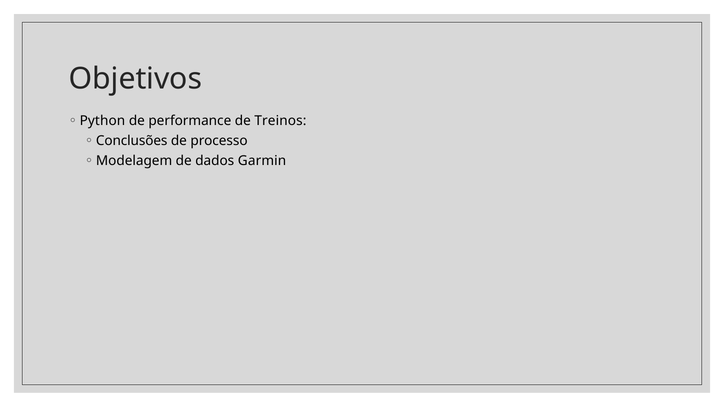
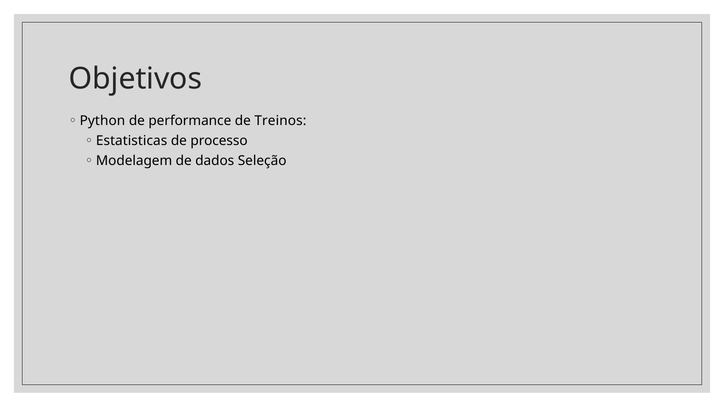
Conclusões: Conclusões -> Estatisticas (132, 141)
Garmin: Garmin -> Seleção (262, 161)
